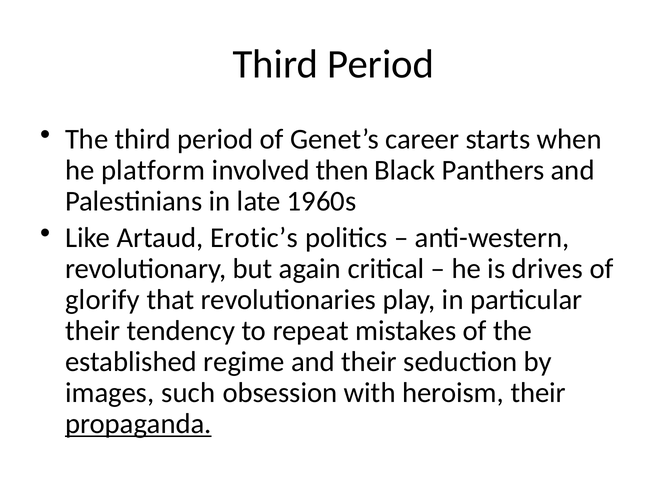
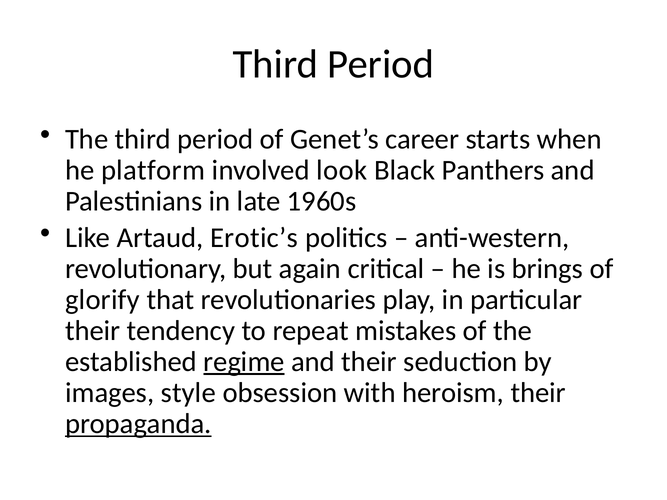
then: then -> look (342, 170)
drives: drives -> brings (547, 269)
regime underline: none -> present (244, 362)
such: such -> style (188, 393)
